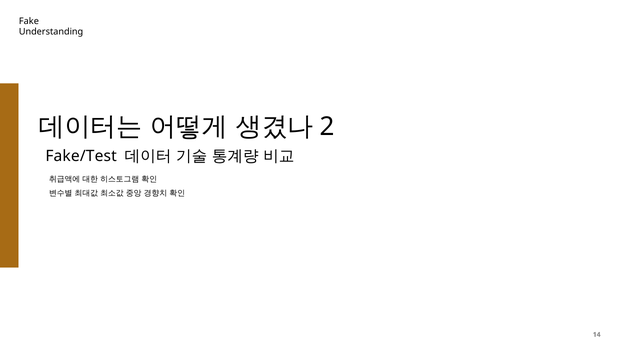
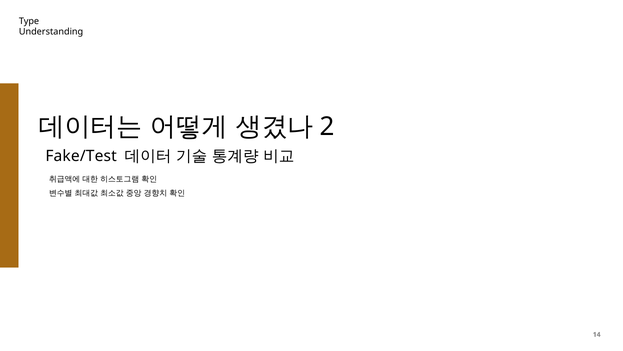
Fake: Fake -> Type (29, 21)
